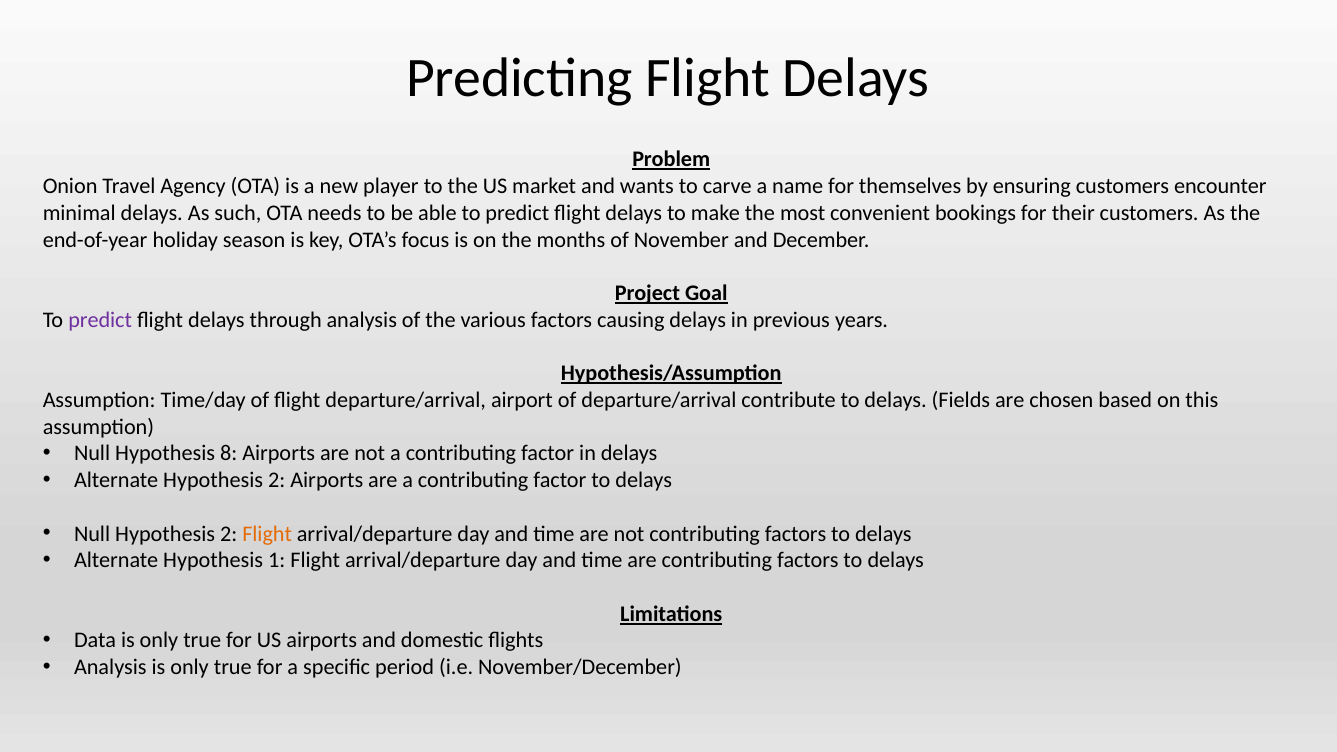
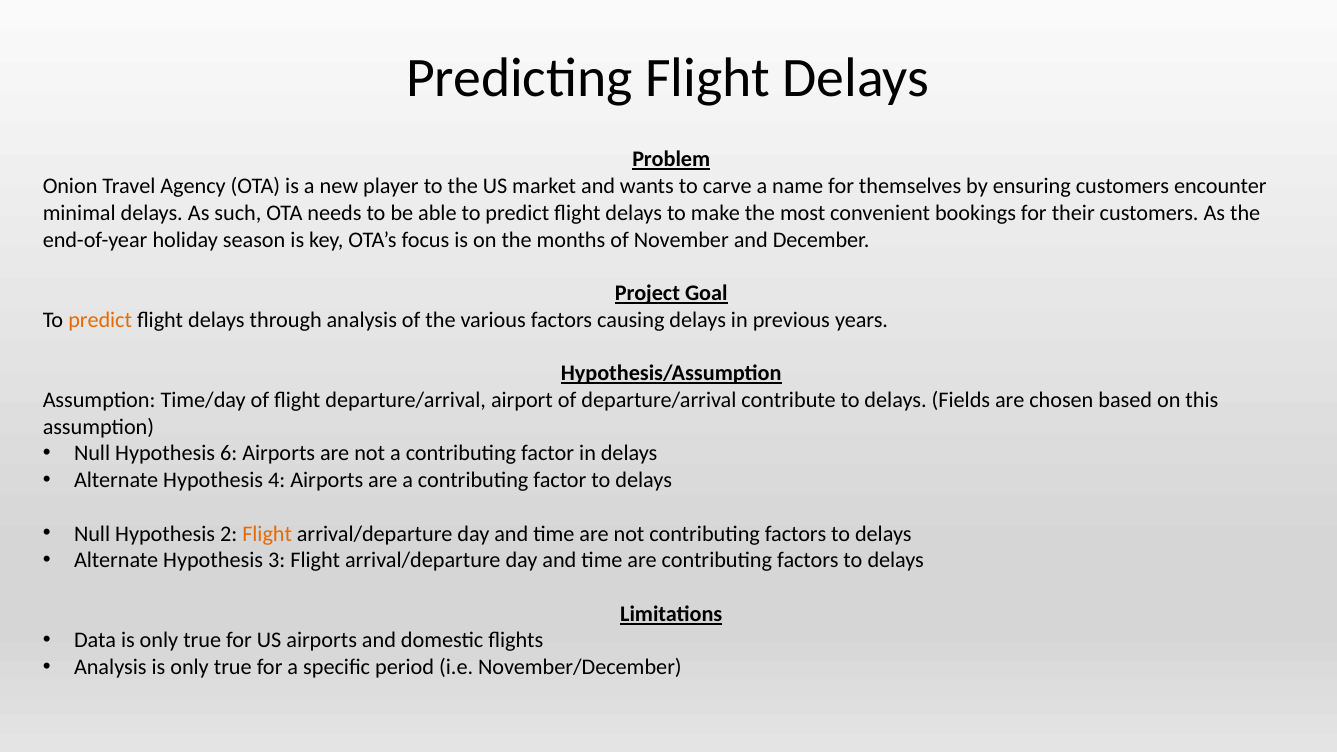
predict colour: purple -> orange (100, 320)
8: 8 -> 6 (229, 454)
Alternate Hypothesis 2: 2 -> 4 (277, 480)
1: 1 -> 3 (277, 561)
